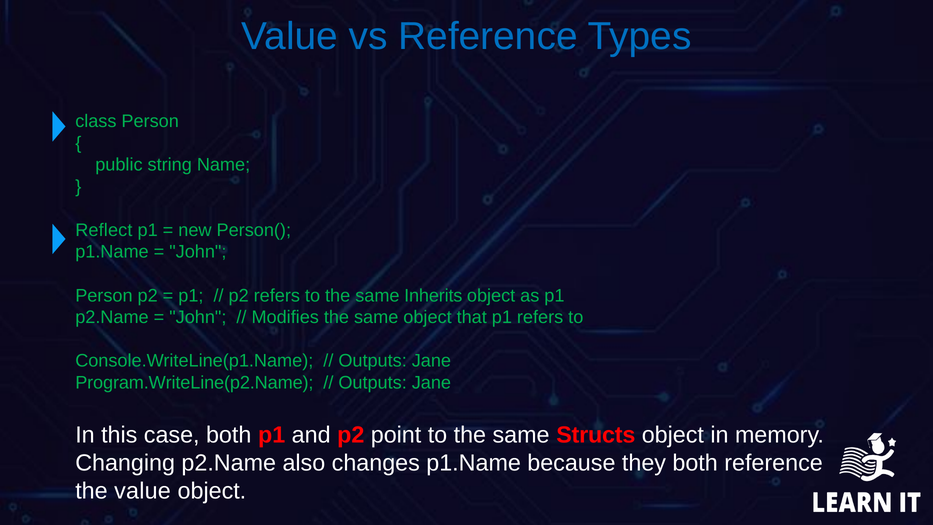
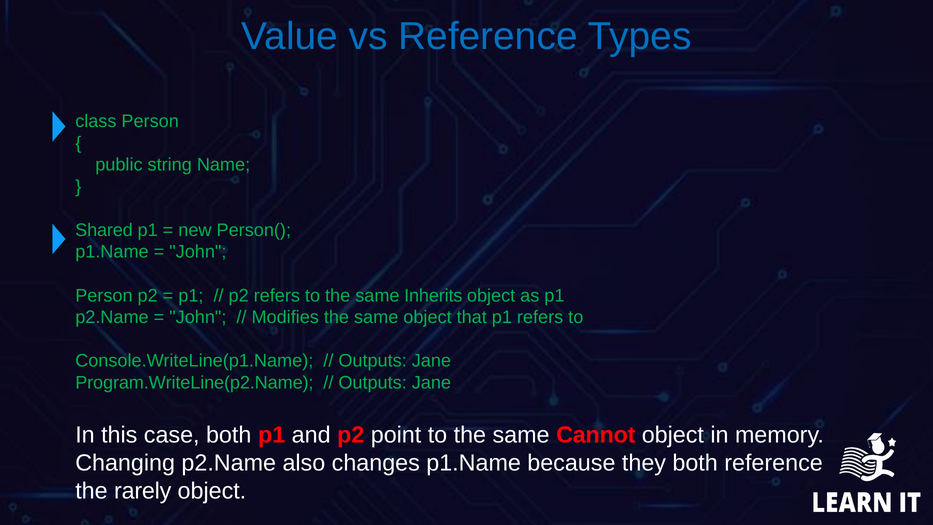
Reflect: Reflect -> Shared (104, 230)
Structs: Structs -> Cannot (596, 435)
the value: value -> rarely (143, 491)
